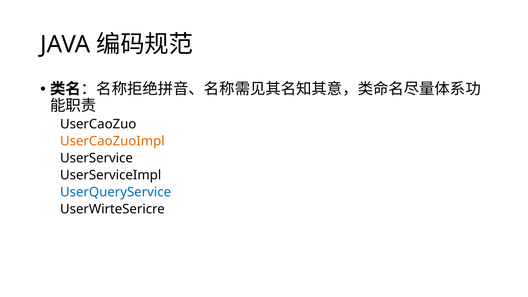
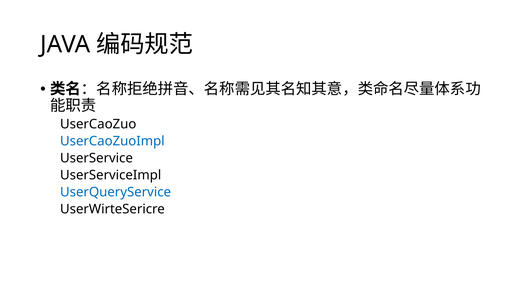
UserCaoZuoImpl colour: orange -> blue (112, 141)
